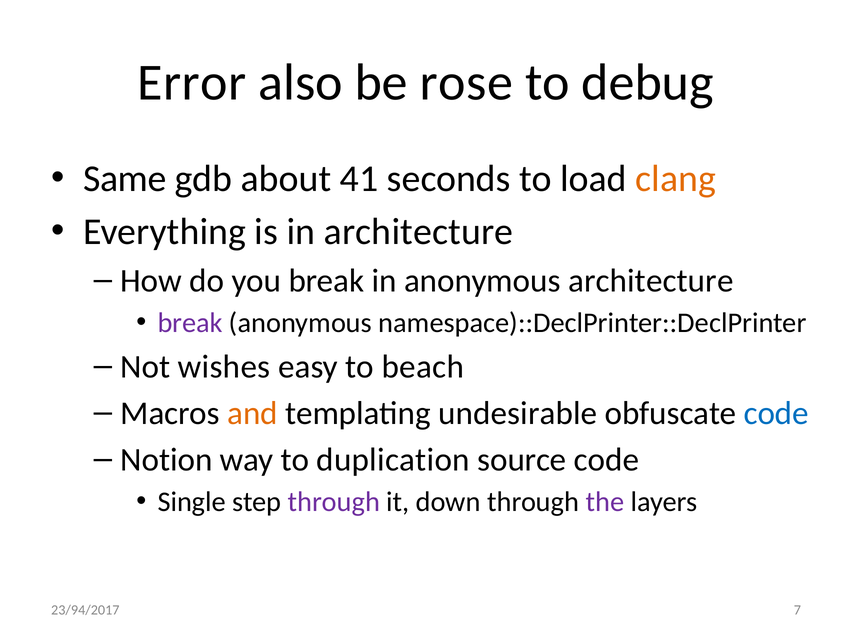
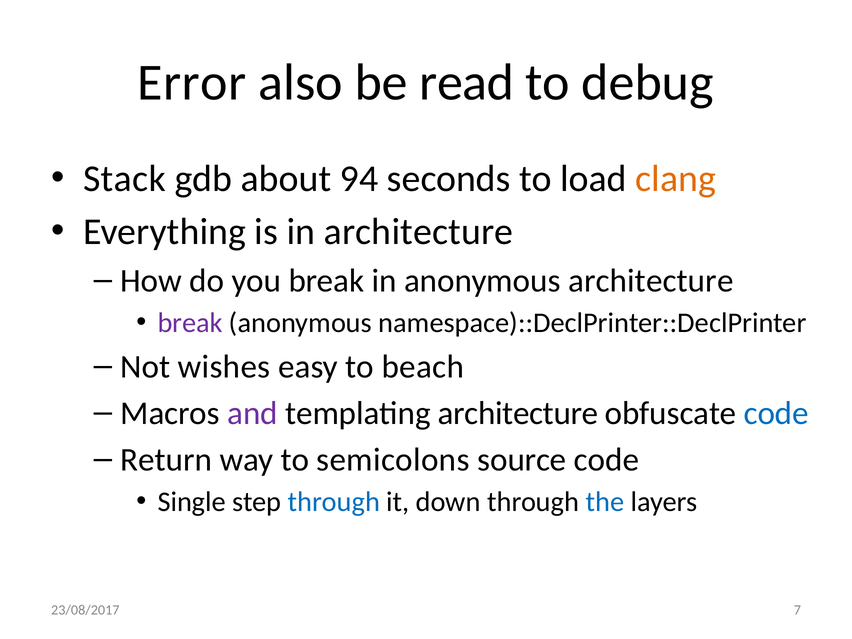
rose: rose -> read (467, 82)
Same: Same -> Stack (124, 179)
41: 41 -> 94 (359, 179)
and colour: orange -> purple (253, 413)
templating undesirable: undesirable -> architecture (518, 413)
Notion: Notion -> Return (166, 460)
duplication: duplication -> semicolons (393, 460)
through colour: purple -> blue (334, 502)
the colour: purple -> blue (605, 502)
23/94/2017: 23/94/2017 -> 23/08/2017 (85, 610)
